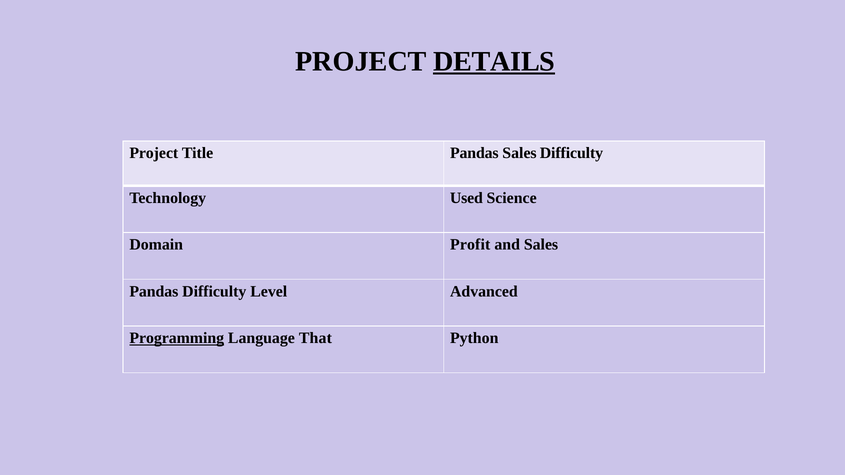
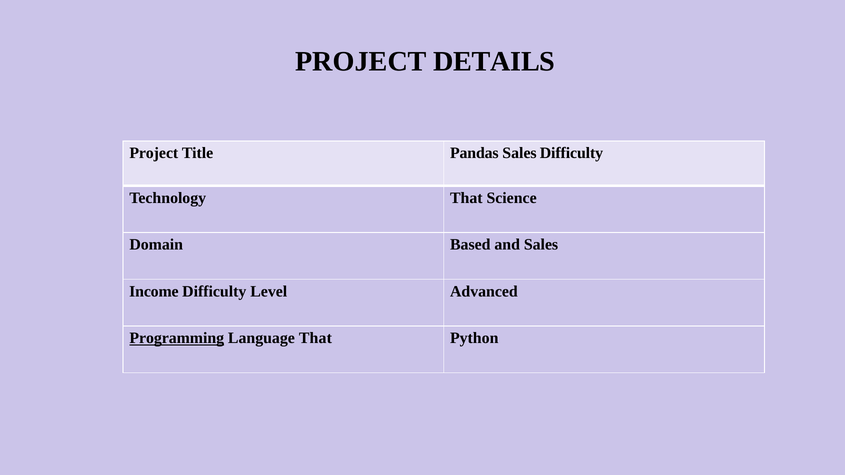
DETAILS underline: present -> none (494, 61)
Technology Used: Used -> That (466, 198)
Profit: Profit -> Based (470, 245)
Pandas: Pandas -> Income (154, 292)
